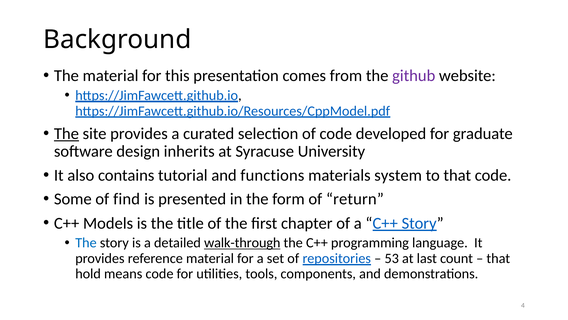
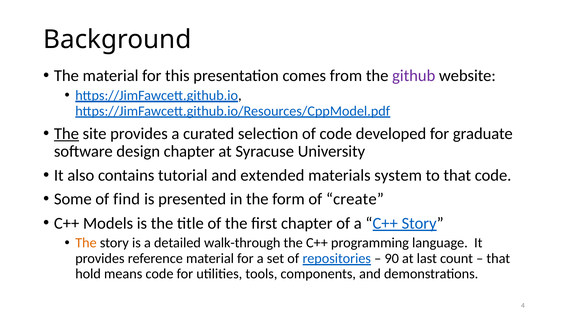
design inherits: inherits -> chapter (189, 151)
functions: functions -> extended (272, 175)
return: return -> create (355, 199)
The colour: blue -> orange (86, 243)
walk-through underline: present -> none (242, 243)
53: 53 -> 90 (392, 258)
